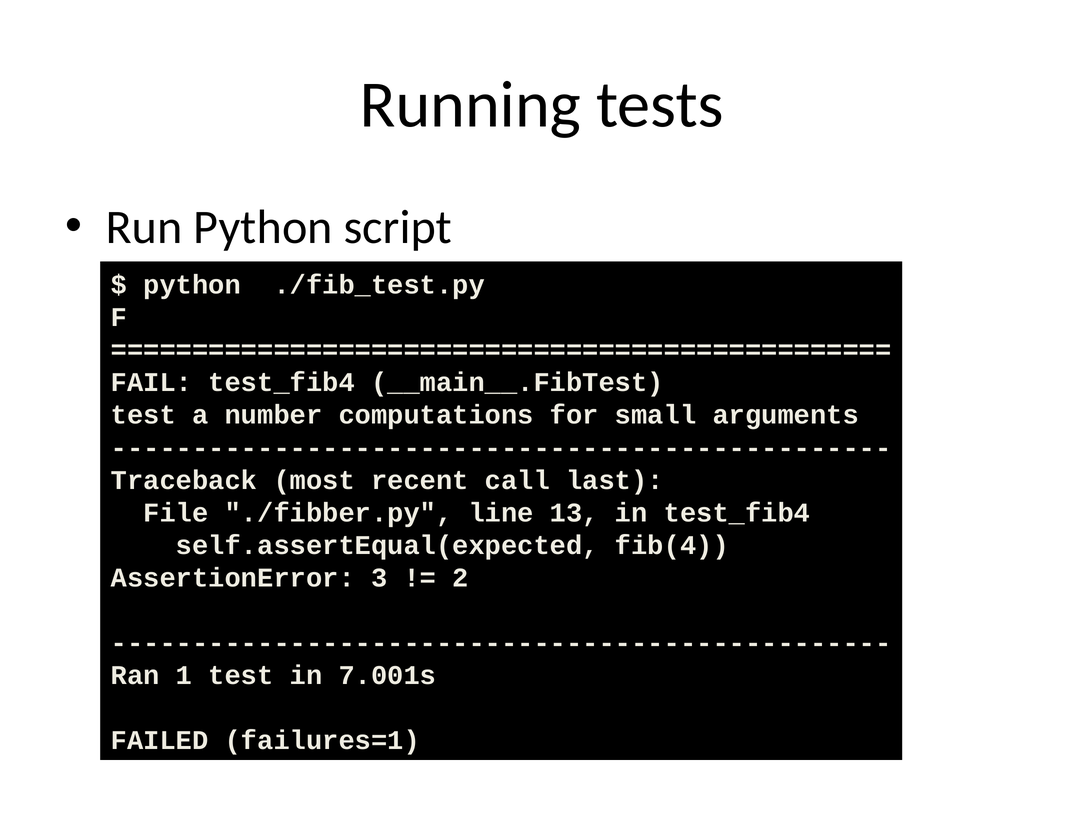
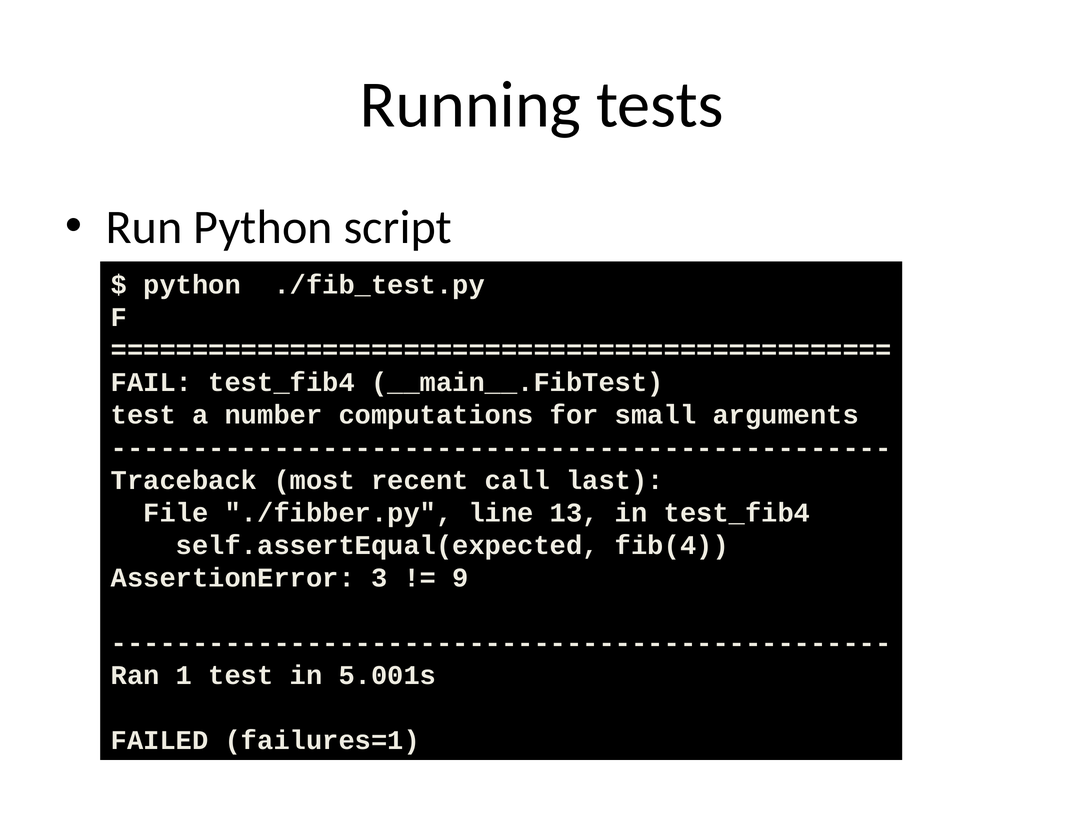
2: 2 -> 9 (461, 578)
7.001s: 7.001s -> 5.001s (387, 675)
